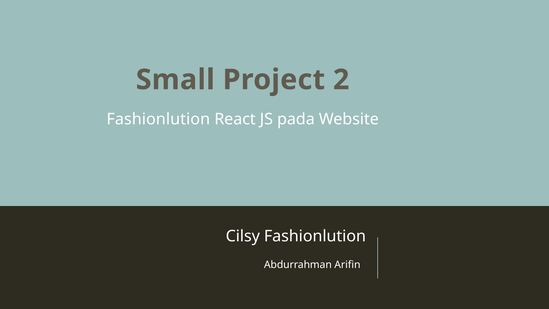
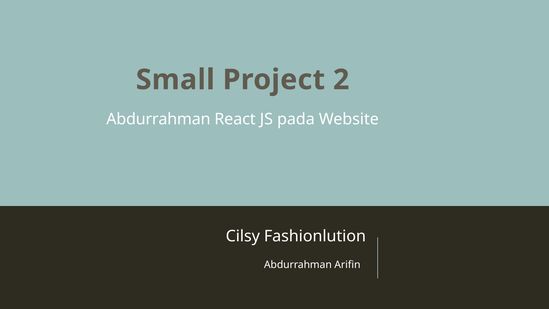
Fashionlution: Fashionlution -> Abdurrahman (158, 119)
